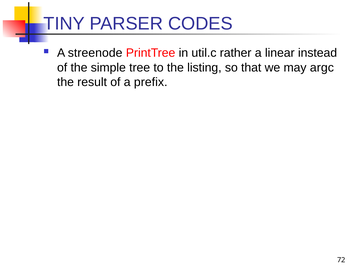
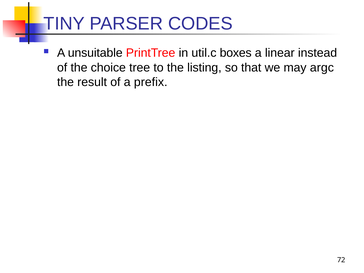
streenode: streenode -> unsuitable (95, 53)
rather: rather -> boxes (236, 53)
simple: simple -> choice (108, 68)
